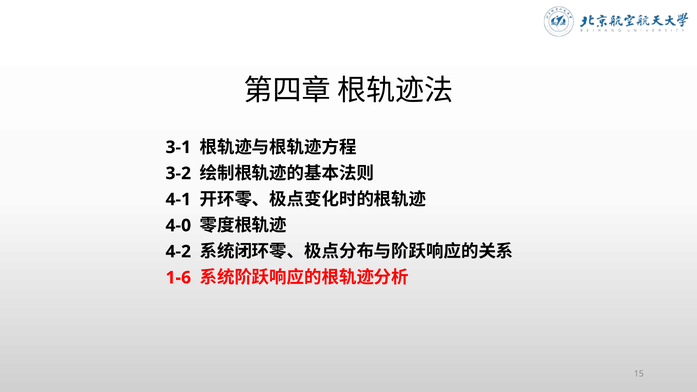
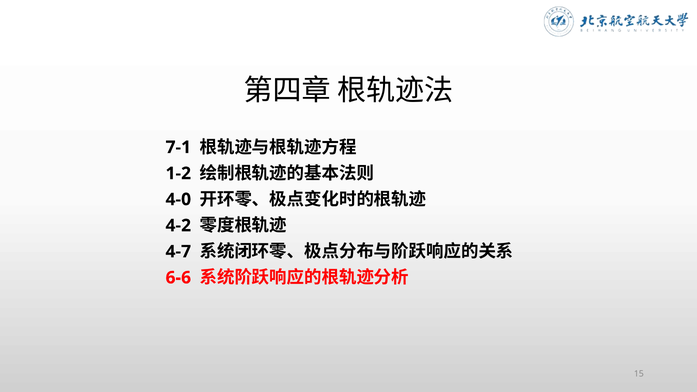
3-1: 3-1 -> 7-1 (178, 147)
3-2: 3-2 -> 1-2 (178, 173)
4-1: 4-1 -> 4-0 (178, 199)
4-0: 4-0 -> 4-2 (178, 226)
4-2: 4-2 -> 4-7 (178, 252)
1-6: 1-6 -> 6-6 (178, 278)
